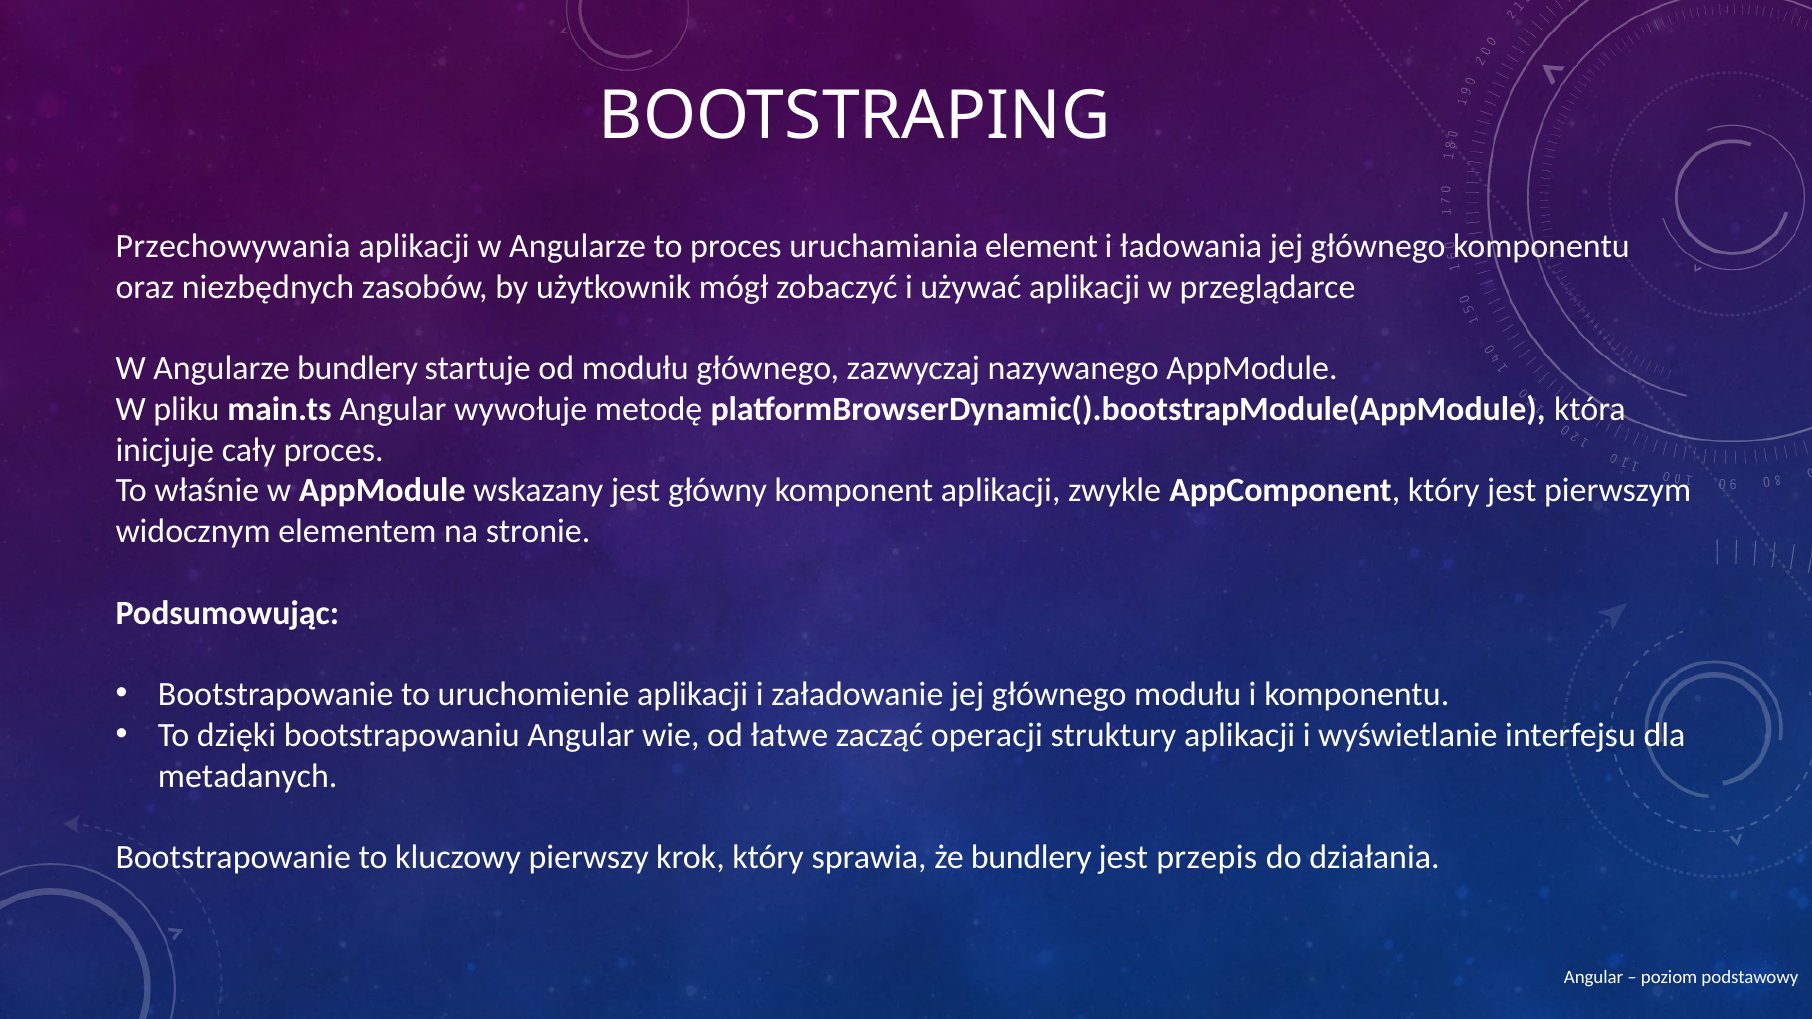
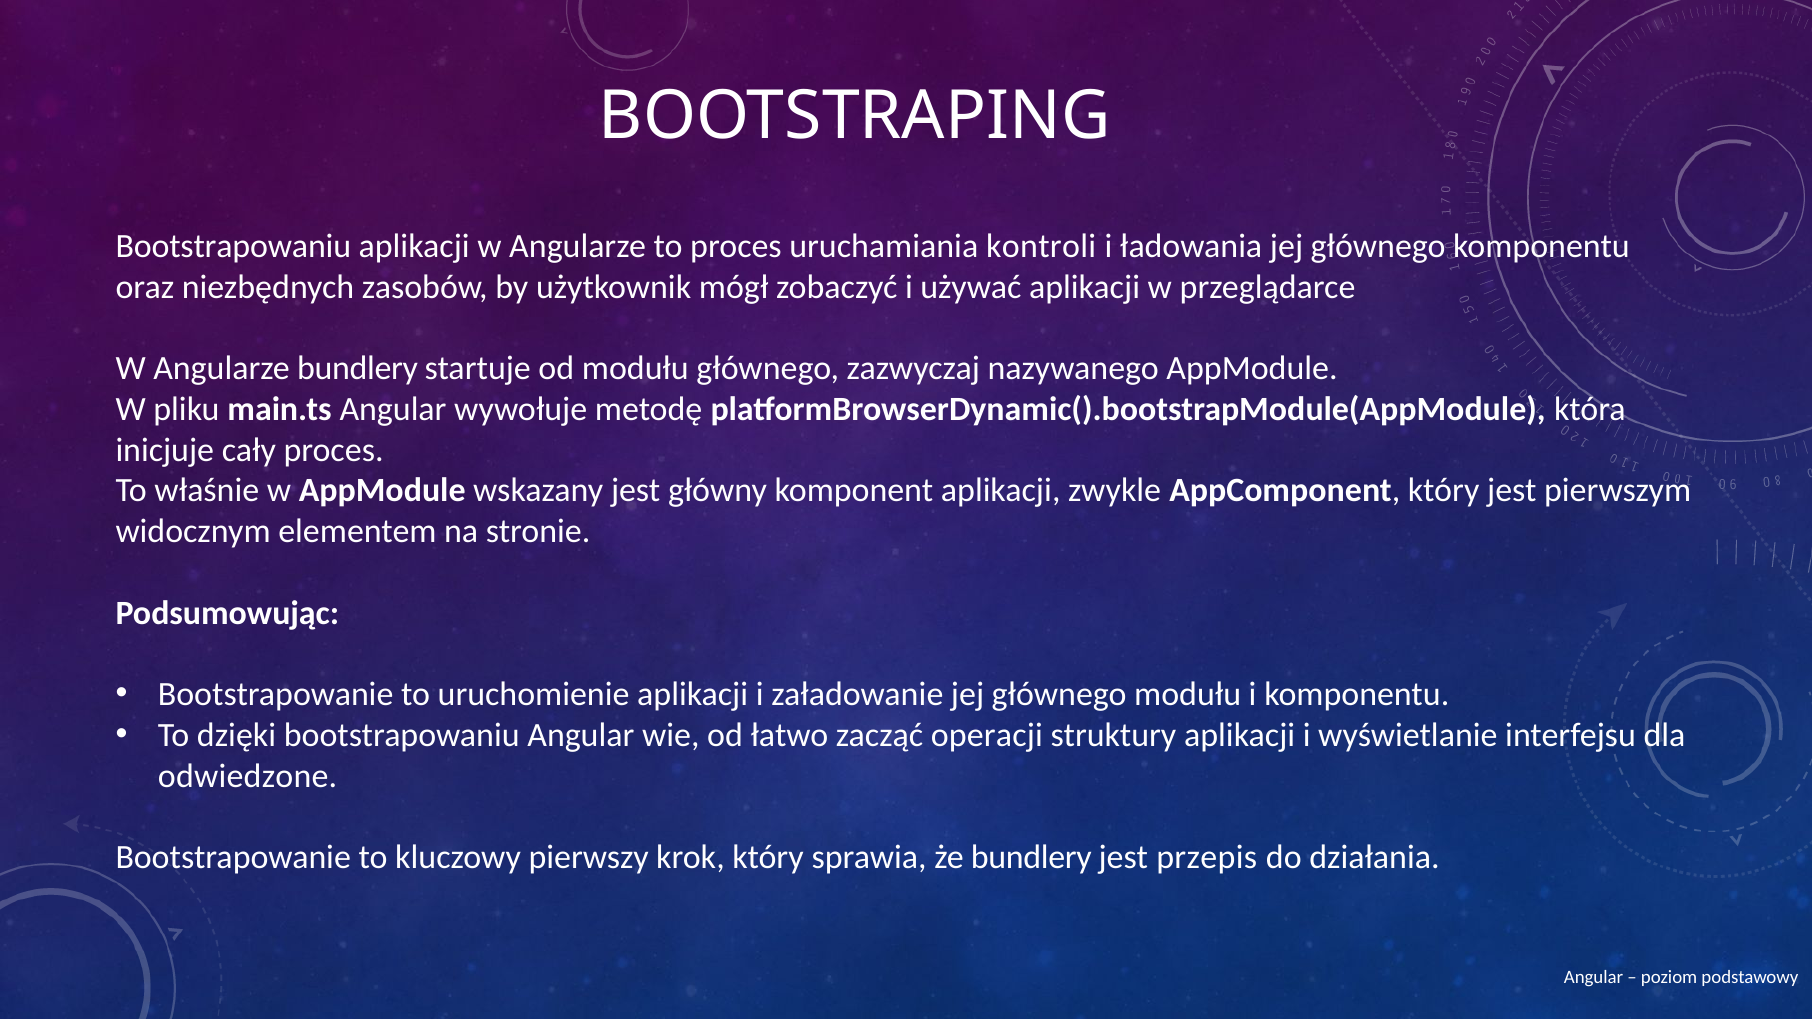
Przechowywania: Przechowywania -> Bootstrapowaniu (233, 246)
element: element -> kontroli (1041, 246)
łatwe: łatwe -> łatwo (789, 735)
metadanych: metadanych -> odwiedzone (248, 776)
